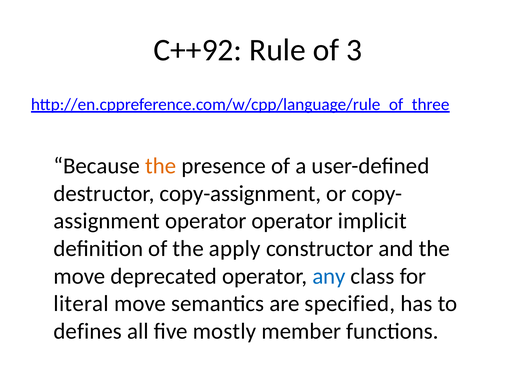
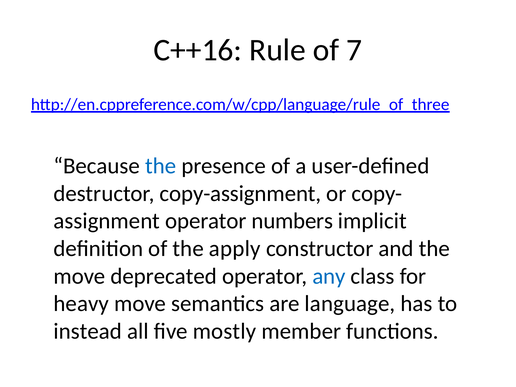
C++92: C++92 -> C++16 (198, 50)
3: 3 -> 7 (354, 50)
the colour: orange -> blue (161, 166)
operator operator: operator -> numbers (292, 221)
literal: literal -> heavy (81, 304)
specified: specified -> language (350, 304)
defines: defines -> instead (88, 331)
